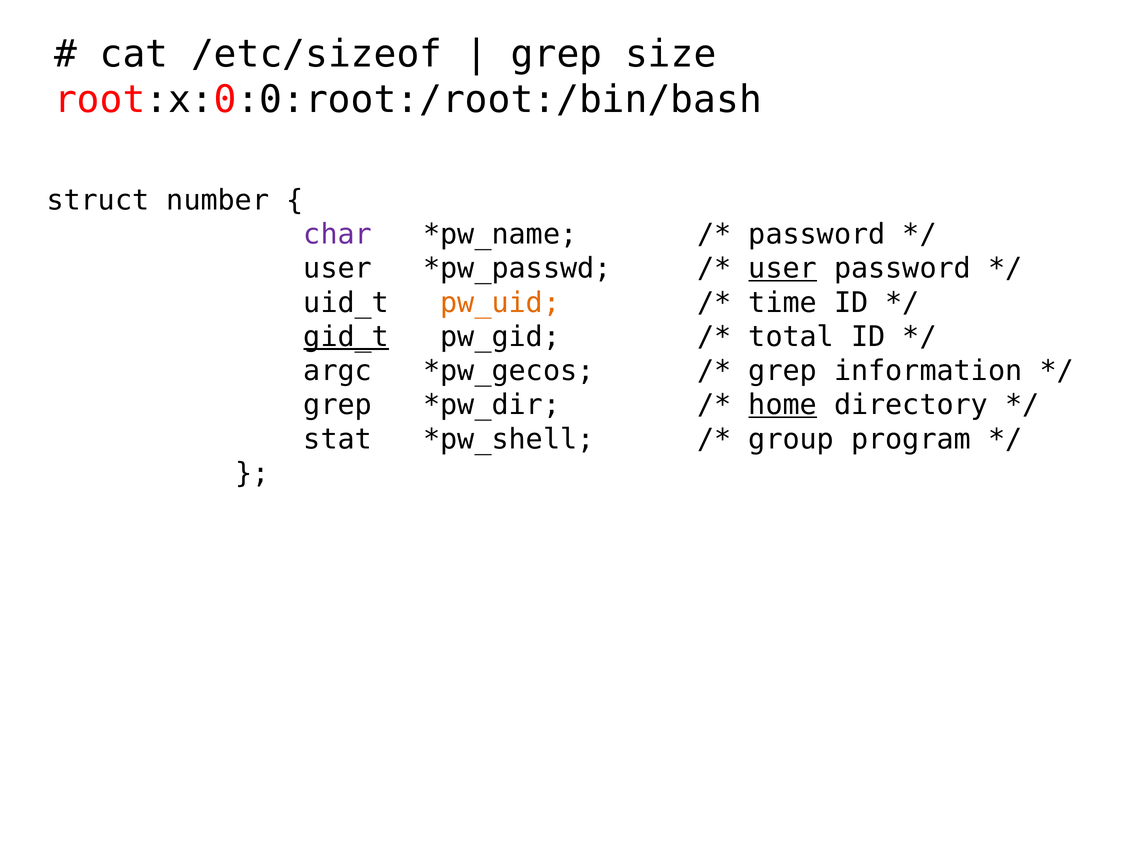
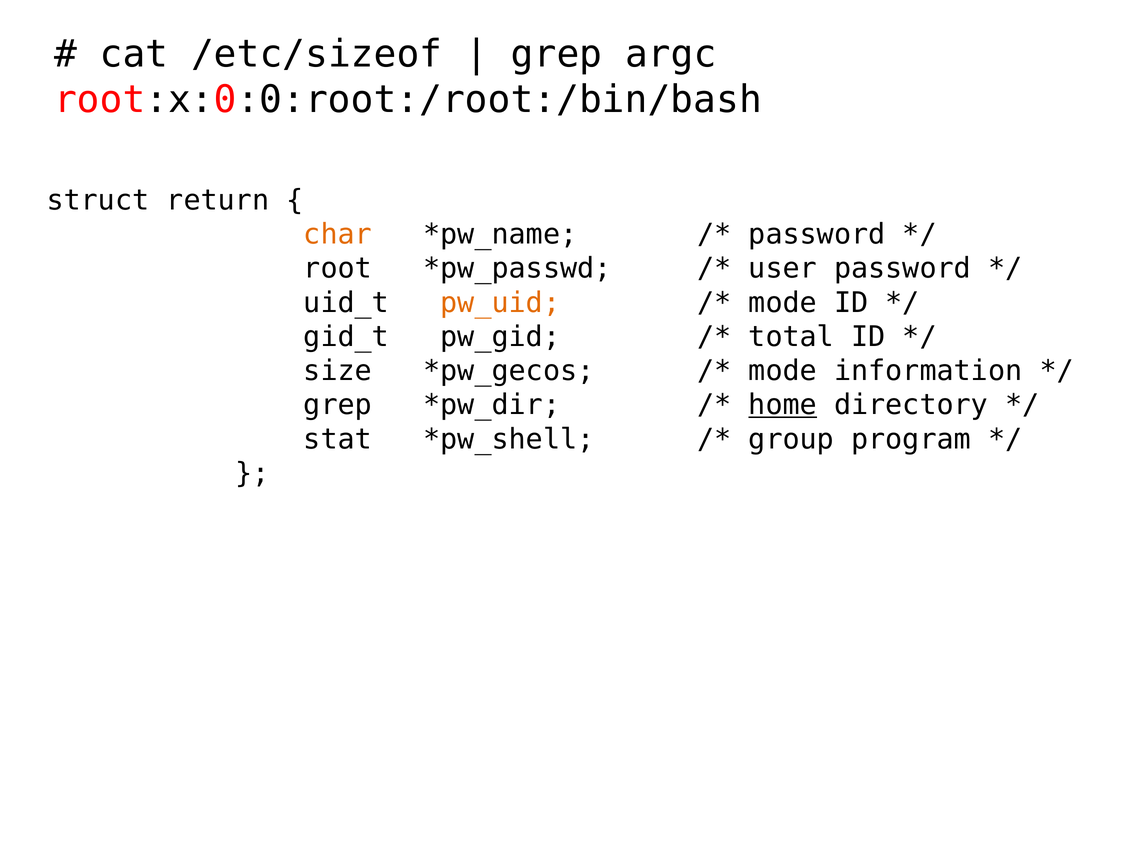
size: size -> argc (671, 54)
number: number -> return (218, 200)
char colour: purple -> orange (338, 235)
user: user -> root (338, 269)
user underline: present -> none (783, 269)
time: time -> mode (783, 303)
gid_t underline: present -> none (346, 337)
argc: argc -> size (338, 371)
grep: grep -> mode (783, 371)
